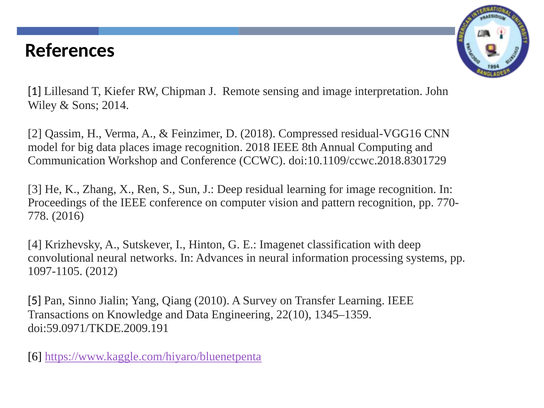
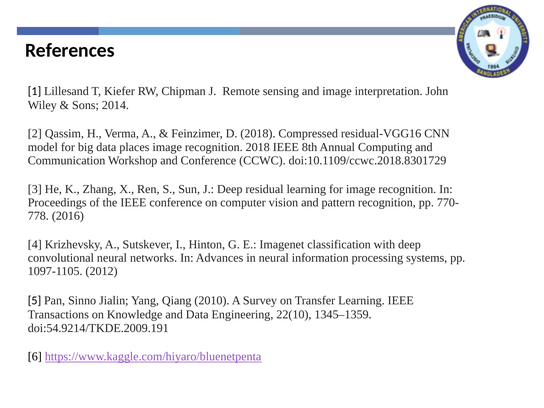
doi:59.0971/TKDE.2009.191: doi:59.0971/TKDE.2009.191 -> doi:54.9214/TKDE.2009.191 (98, 328)
